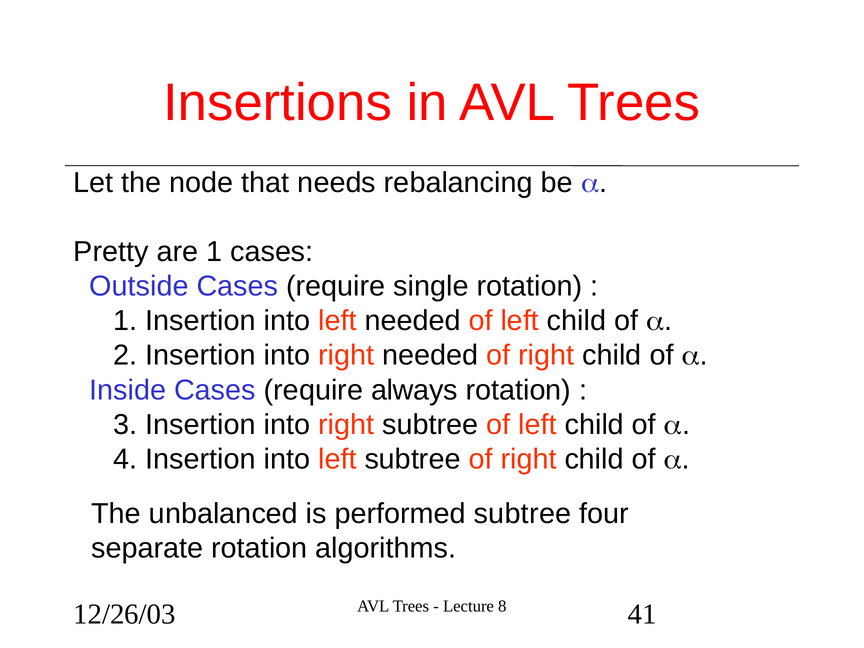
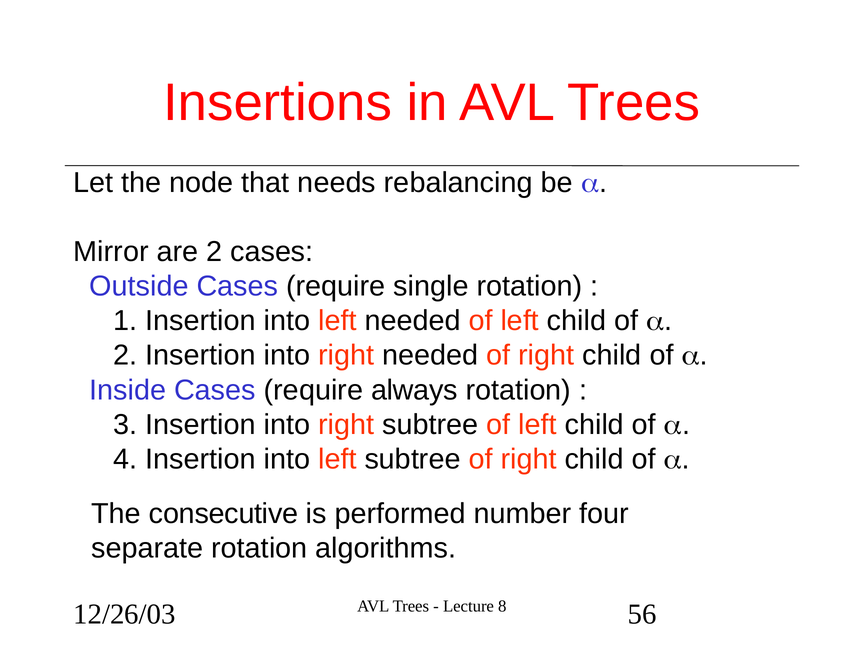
Pretty: Pretty -> Mirror (111, 252)
are 1: 1 -> 2 (214, 252)
unbalanced: unbalanced -> consecutive (224, 514)
performed subtree: subtree -> number (523, 514)
41: 41 -> 56 (642, 614)
